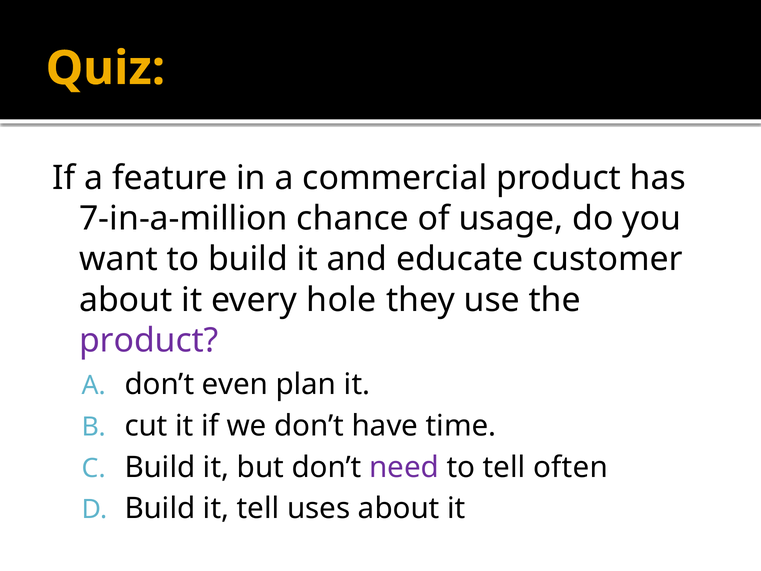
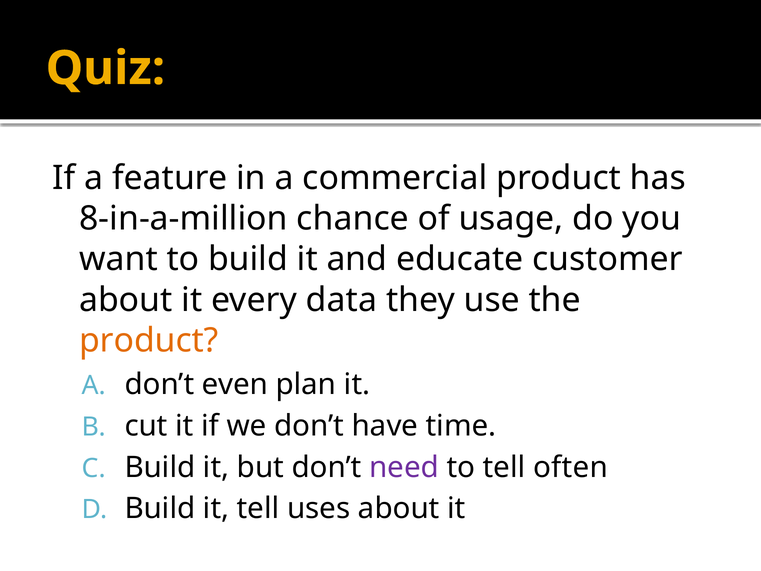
7-in-a-million: 7-in-a-million -> 8-in-a-million (183, 219)
hole: hole -> data (342, 300)
product colour: purple -> orange (149, 340)
